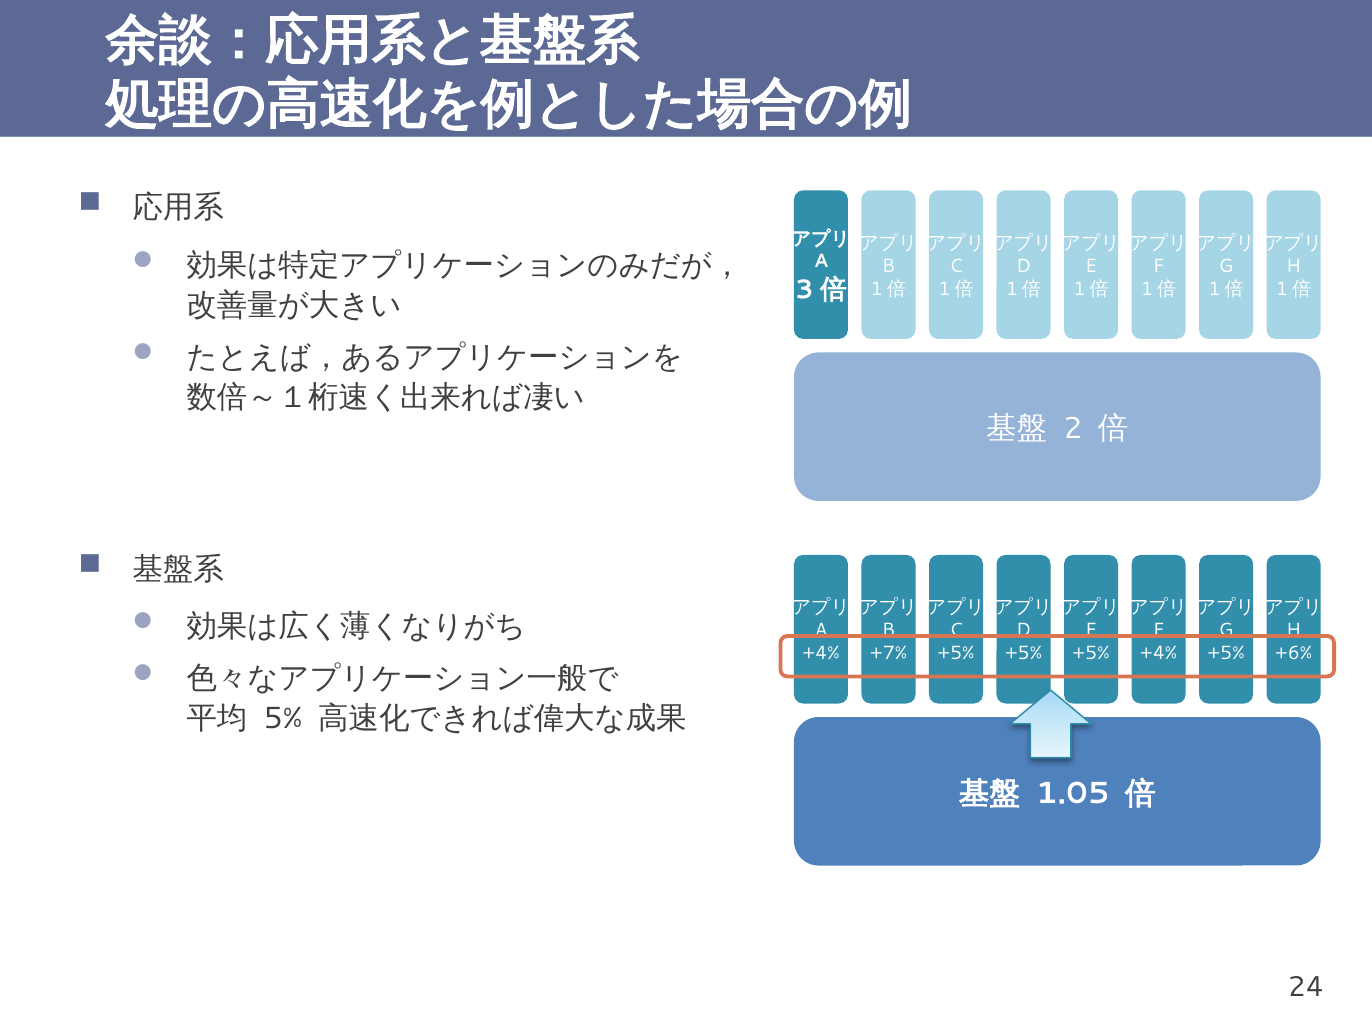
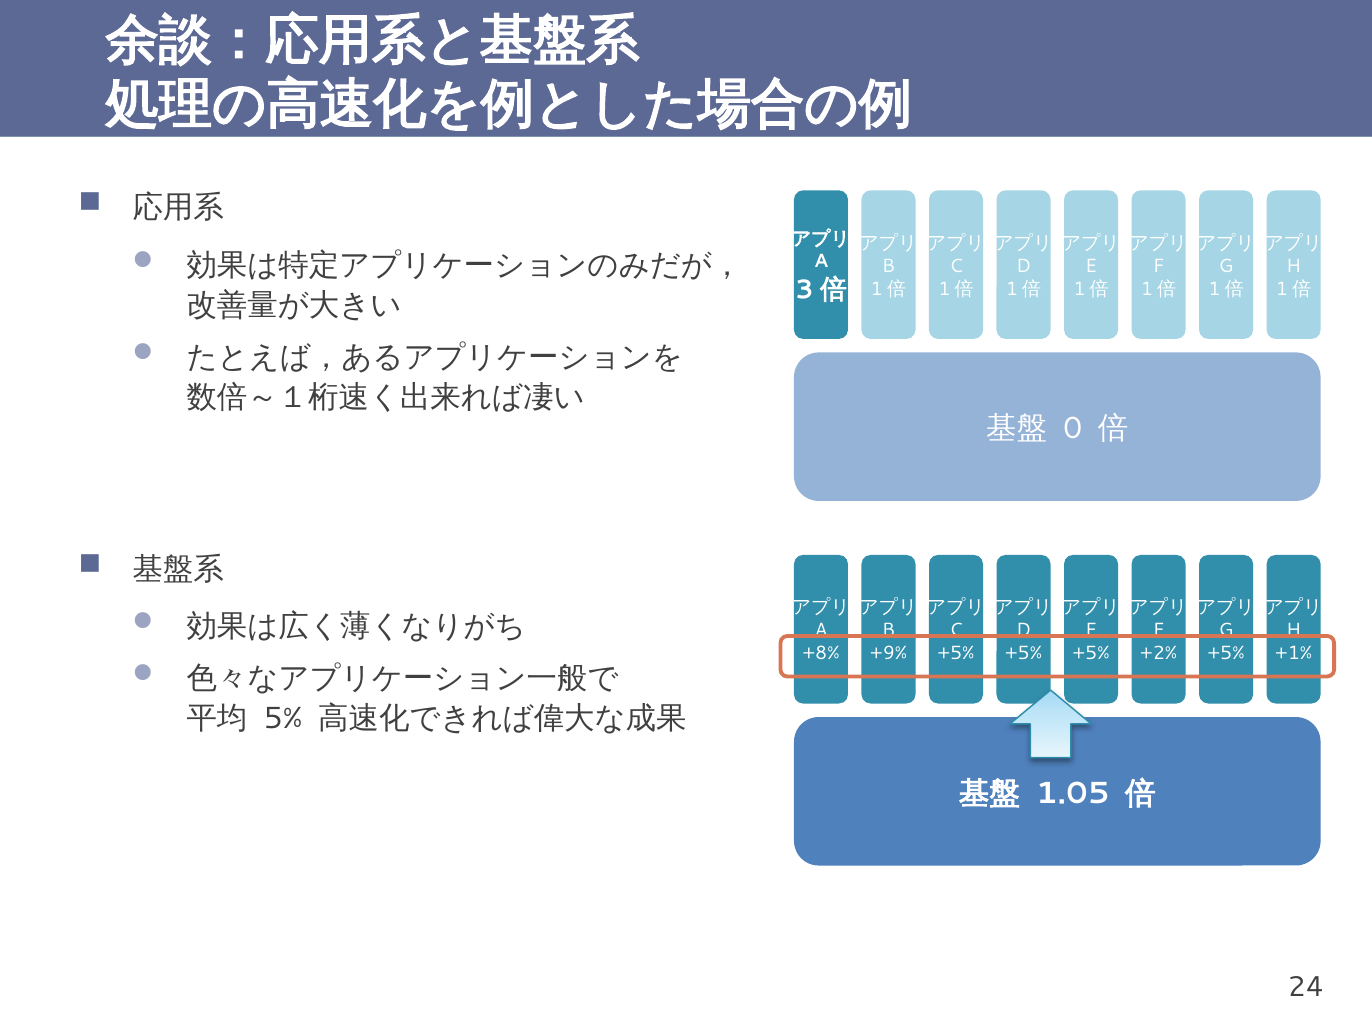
2: 2 -> 0 (1073, 429)
+4%: +4% -> +8% (821, 653)
+7%: +7% -> +9% (888, 653)
+4%: +4% -> +2% (1159, 653)
+6%: +6% -> +1% (1294, 653)
